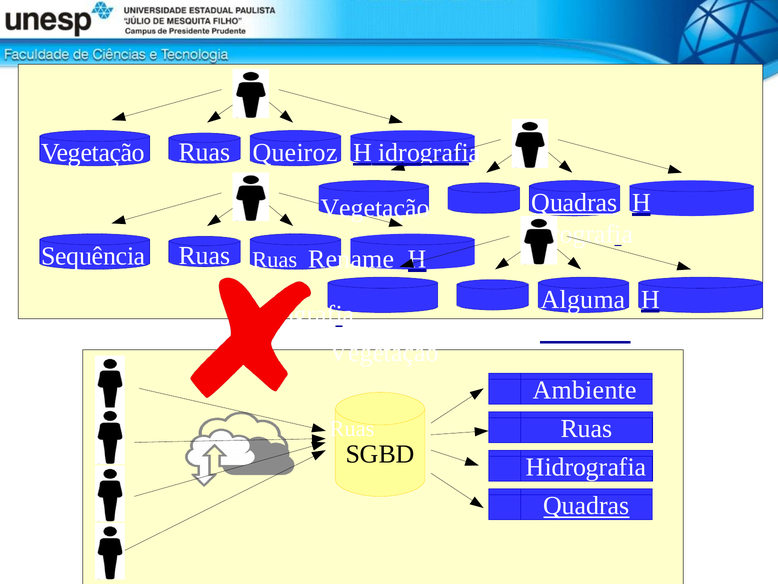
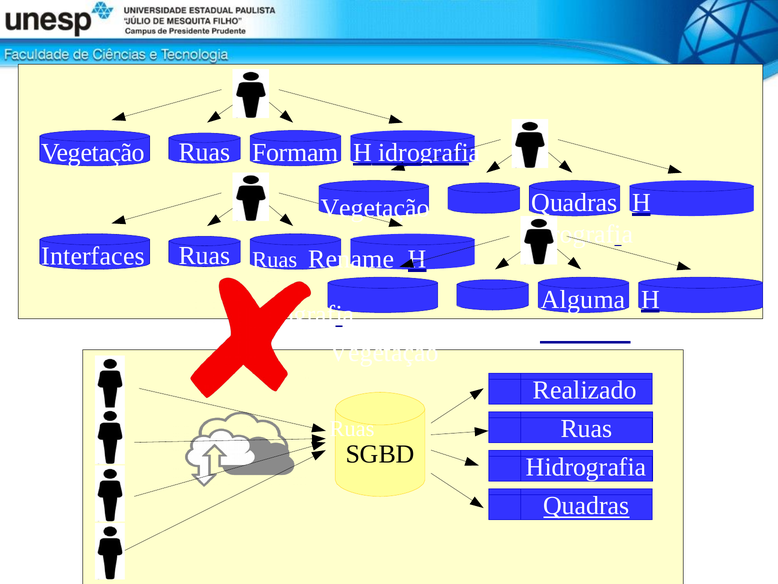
Queiroz: Queiroz -> Formam (295, 153)
Quadras underline: present -> none (574, 203)
Sequência: Sequência -> Interfaces (93, 256)
Ambiente: Ambiente -> Realizado (585, 390)
